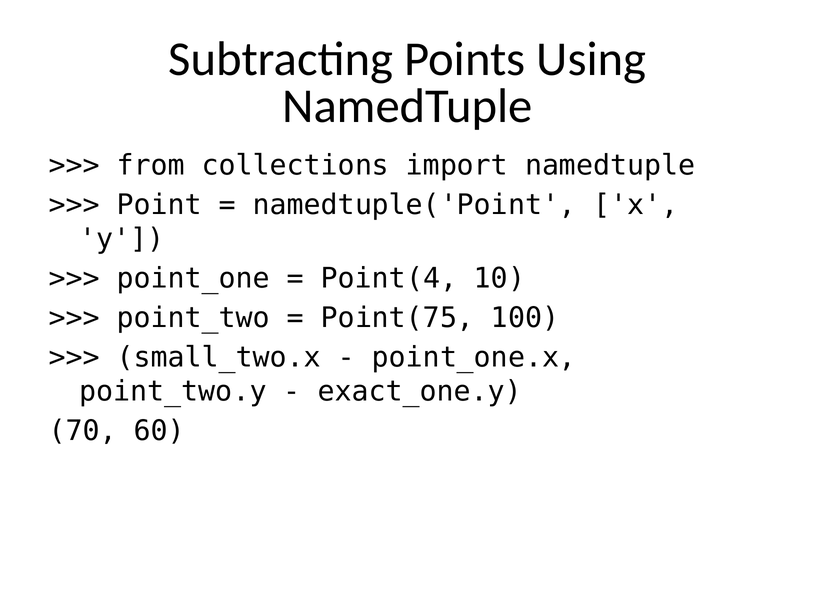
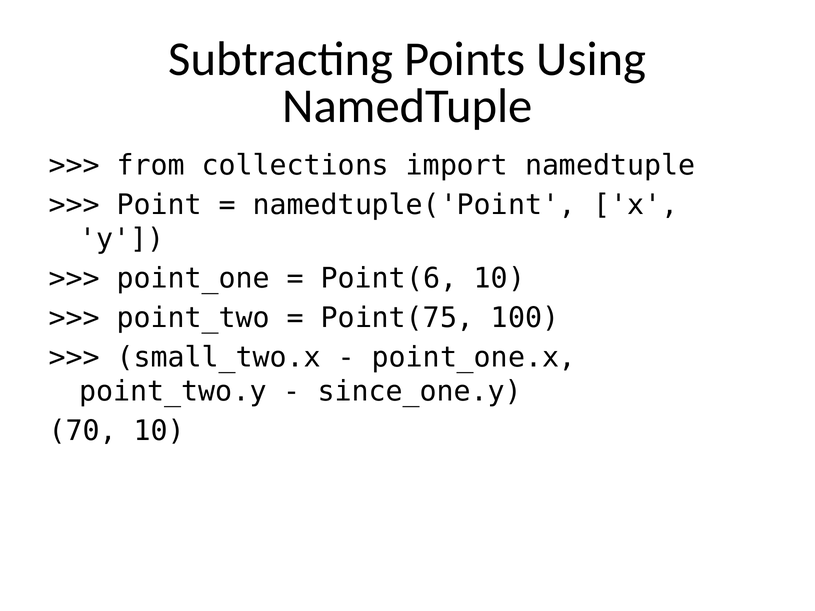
Point(4: Point(4 -> Point(6 (389, 279)
exact_one.y: exact_one.y -> since_one.y (420, 392)
70 60: 60 -> 10 (159, 431)
